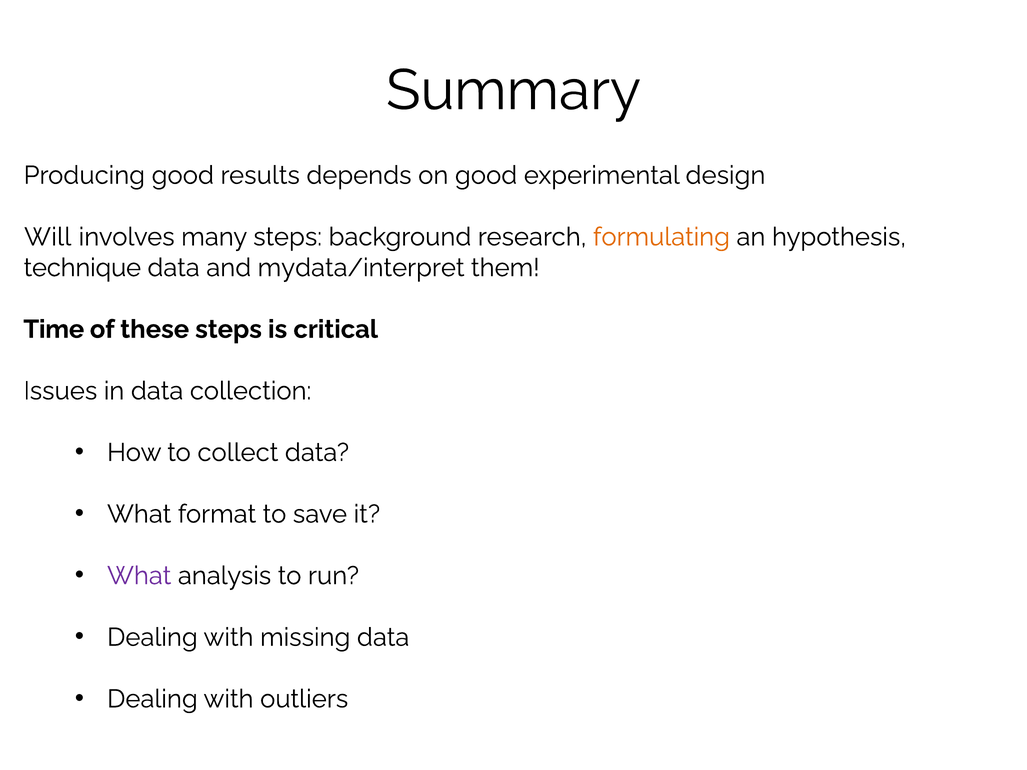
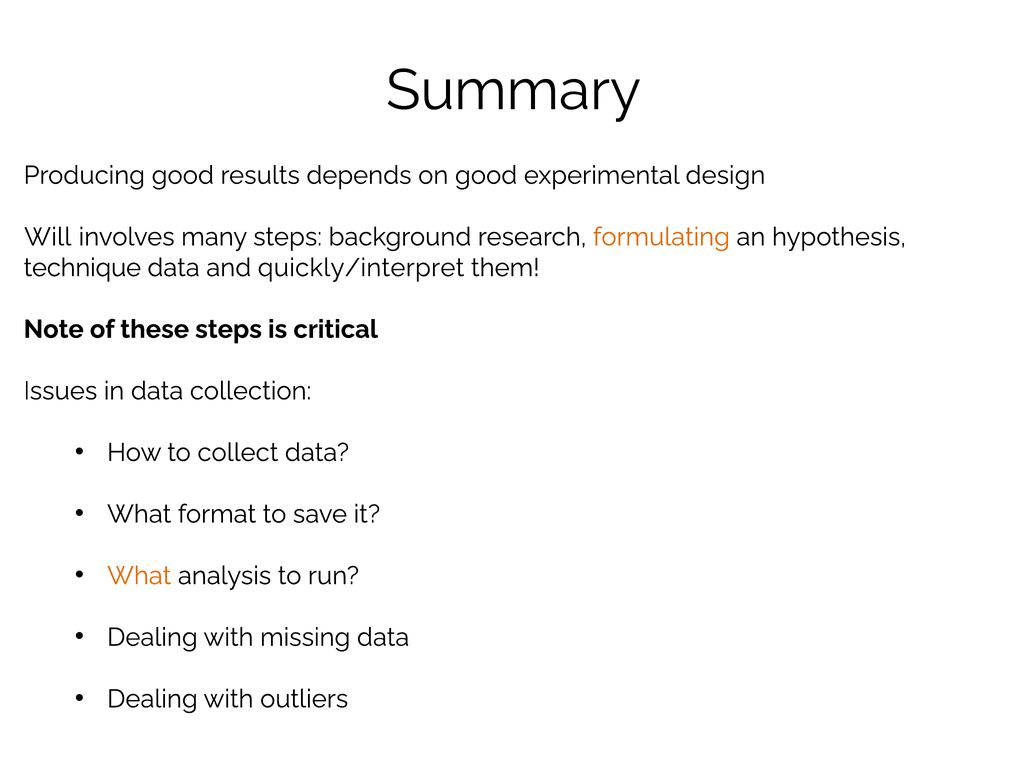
mydata/interpret: mydata/interpret -> quickly/interpret (361, 268)
Time: Time -> Note (54, 329)
What colour: purple -> orange (139, 576)
